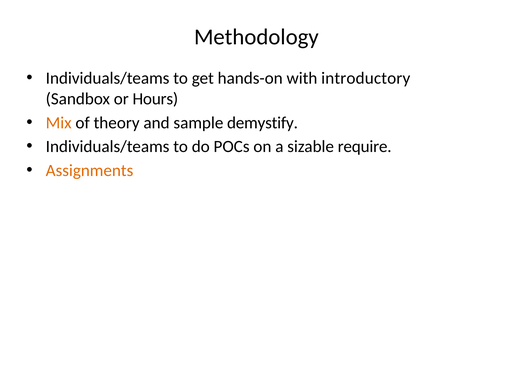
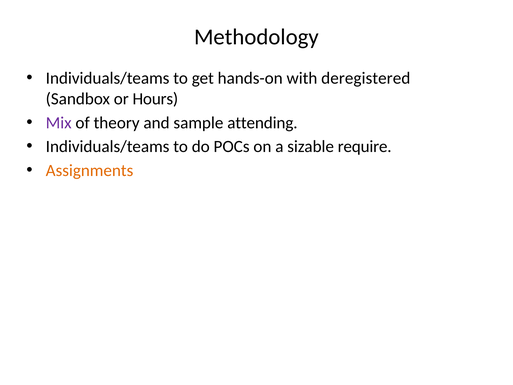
introductory: introductory -> deregistered (366, 78)
Mix colour: orange -> purple (59, 123)
demystify: demystify -> attending (262, 123)
